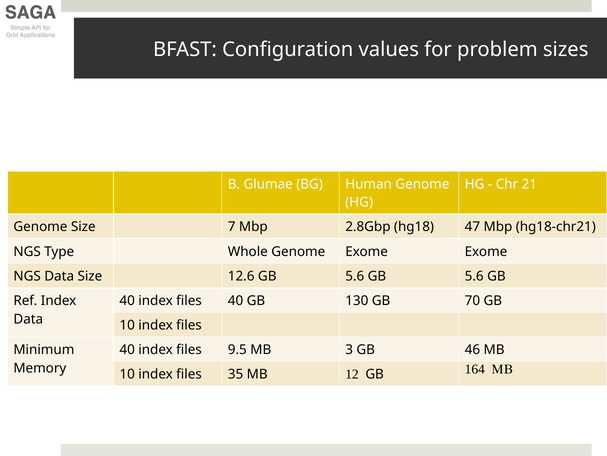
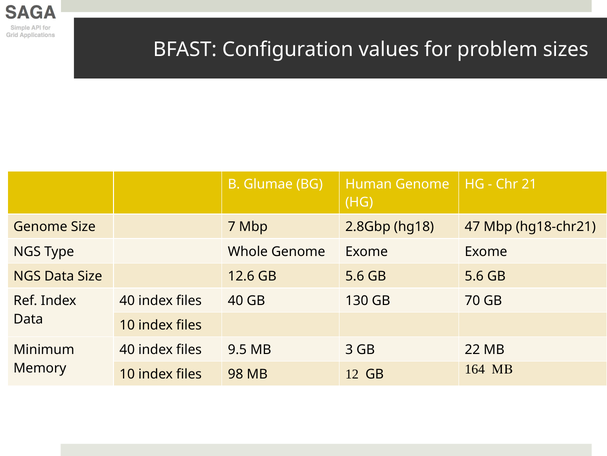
46: 46 -> 22 (472, 349)
35: 35 -> 98 (236, 374)
